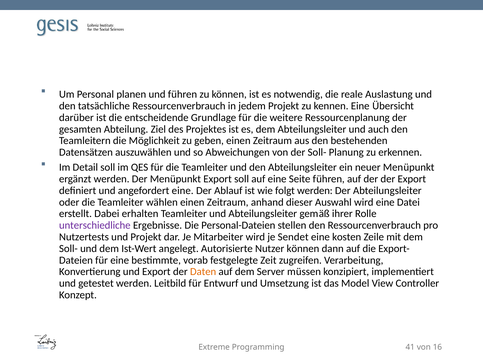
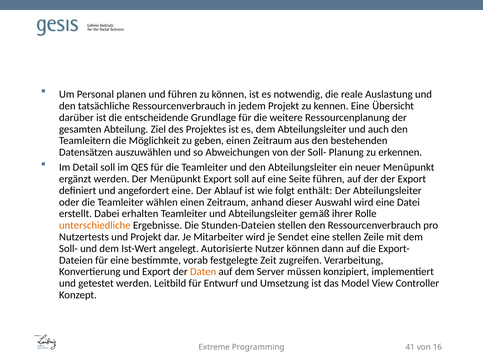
folgt werden: werden -> enthält (315, 190)
unterschiedliche colour: purple -> orange (95, 225)
Personal-Dateien: Personal-Dateien -> Stunden-Dateien (238, 225)
eine kosten: kosten -> stellen (347, 236)
